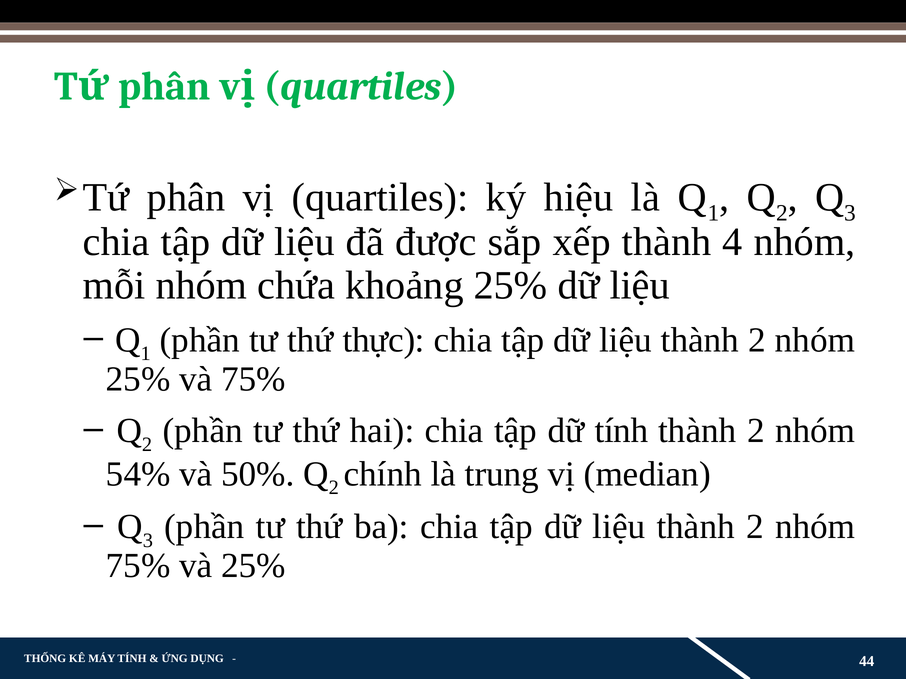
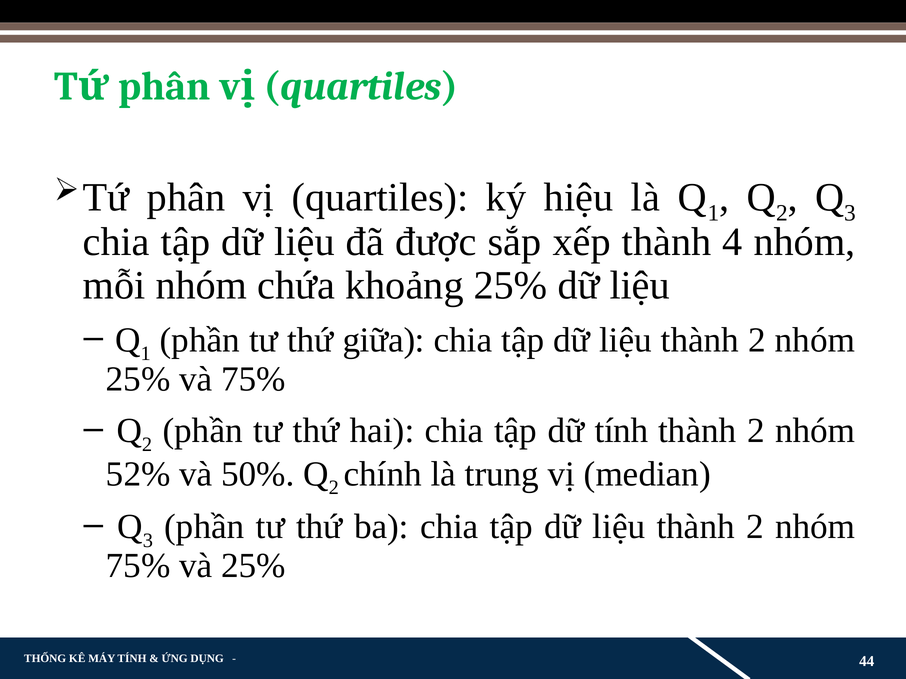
thực: thực -> giữa (384, 340)
54%: 54% -> 52% (138, 474)
